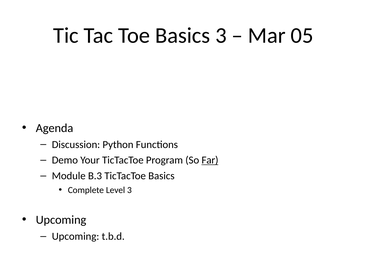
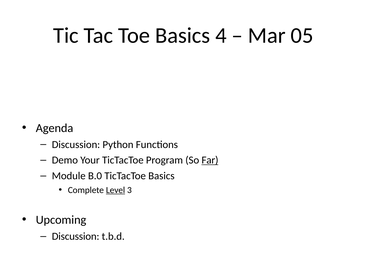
Basics 3: 3 -> 4 (221, 36)
B.3: B.3 -> B.0 (95, 176)
Level underline: none -> present (116, 190)
Upcoming: Upcoming -> Discussion (76, 237)
